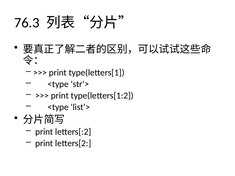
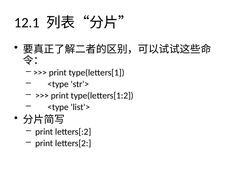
76.3: 76.3 -> 12.1 (27, 23)
